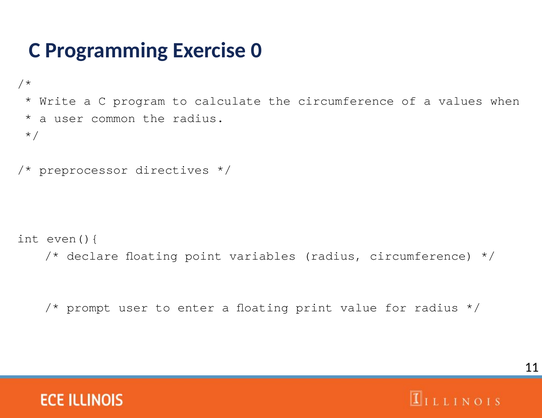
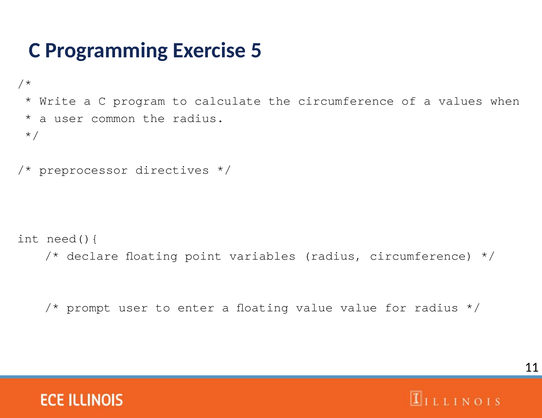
0: 0 -> 5 (256, 50)
even(){: even(){ -> need(){ (73, 239)
floating print: print -> value (314, 308)
